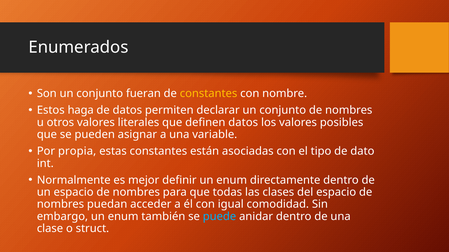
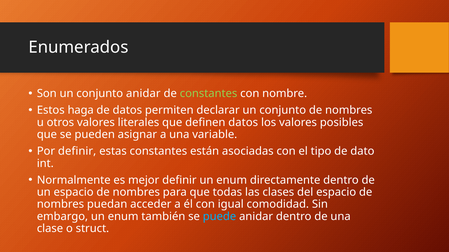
conjunto fueran: fueran -> anidar (143, 94)
constantes colour: yellow -> light green (209, 94)
Por propia: propia -> definir (77, 152)
